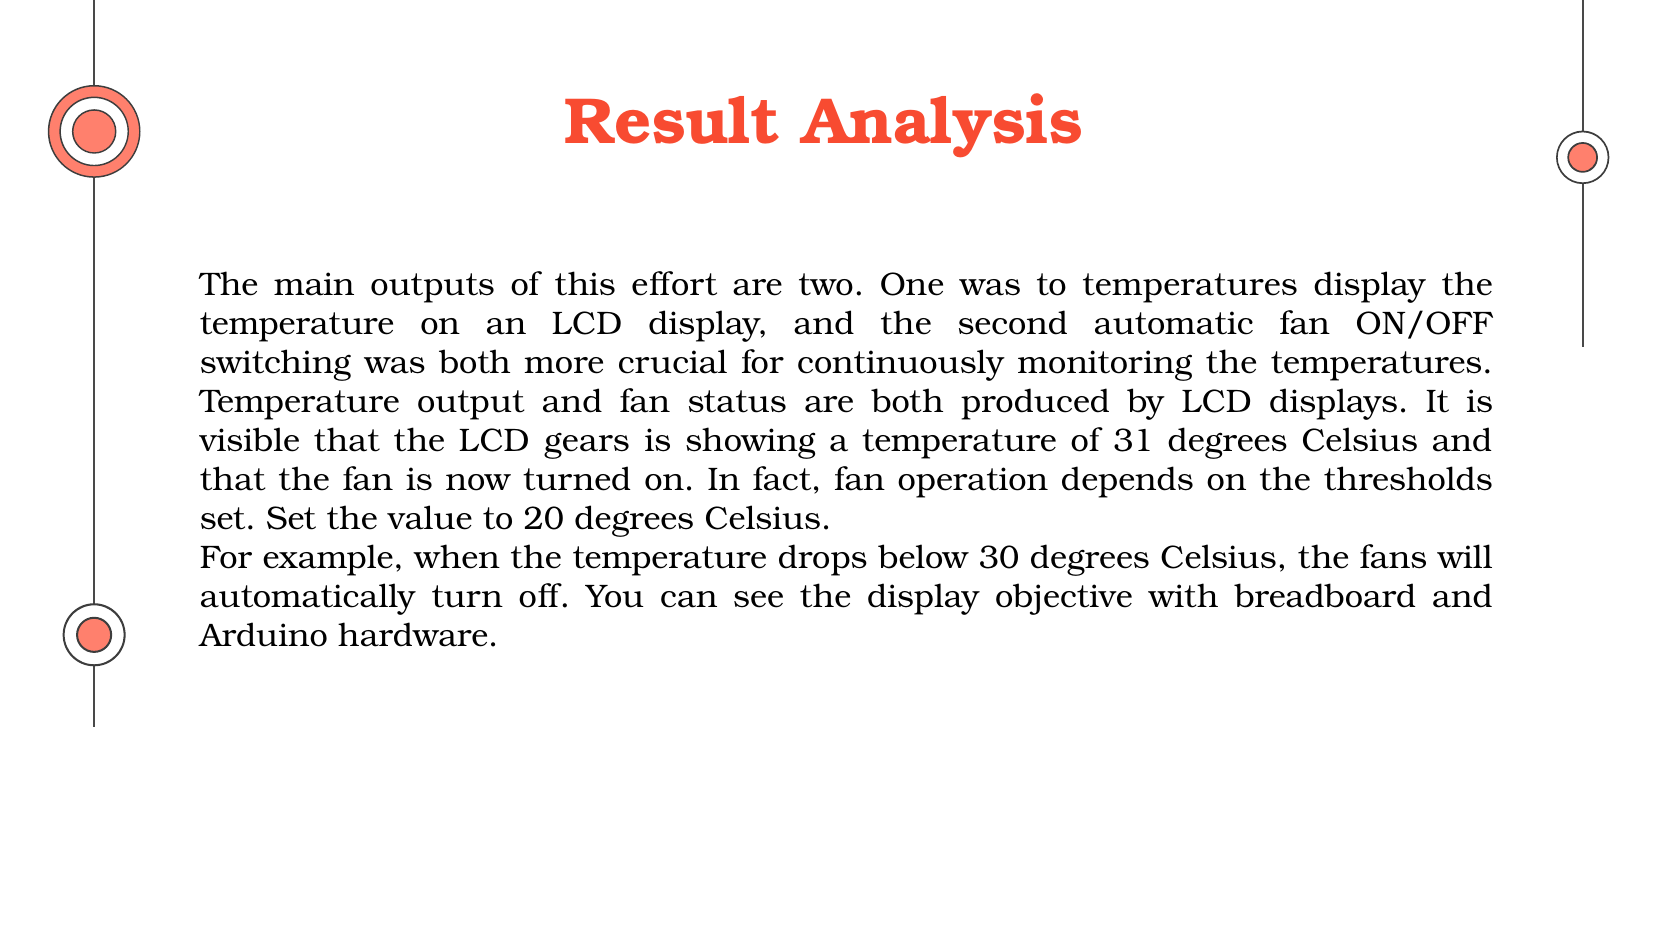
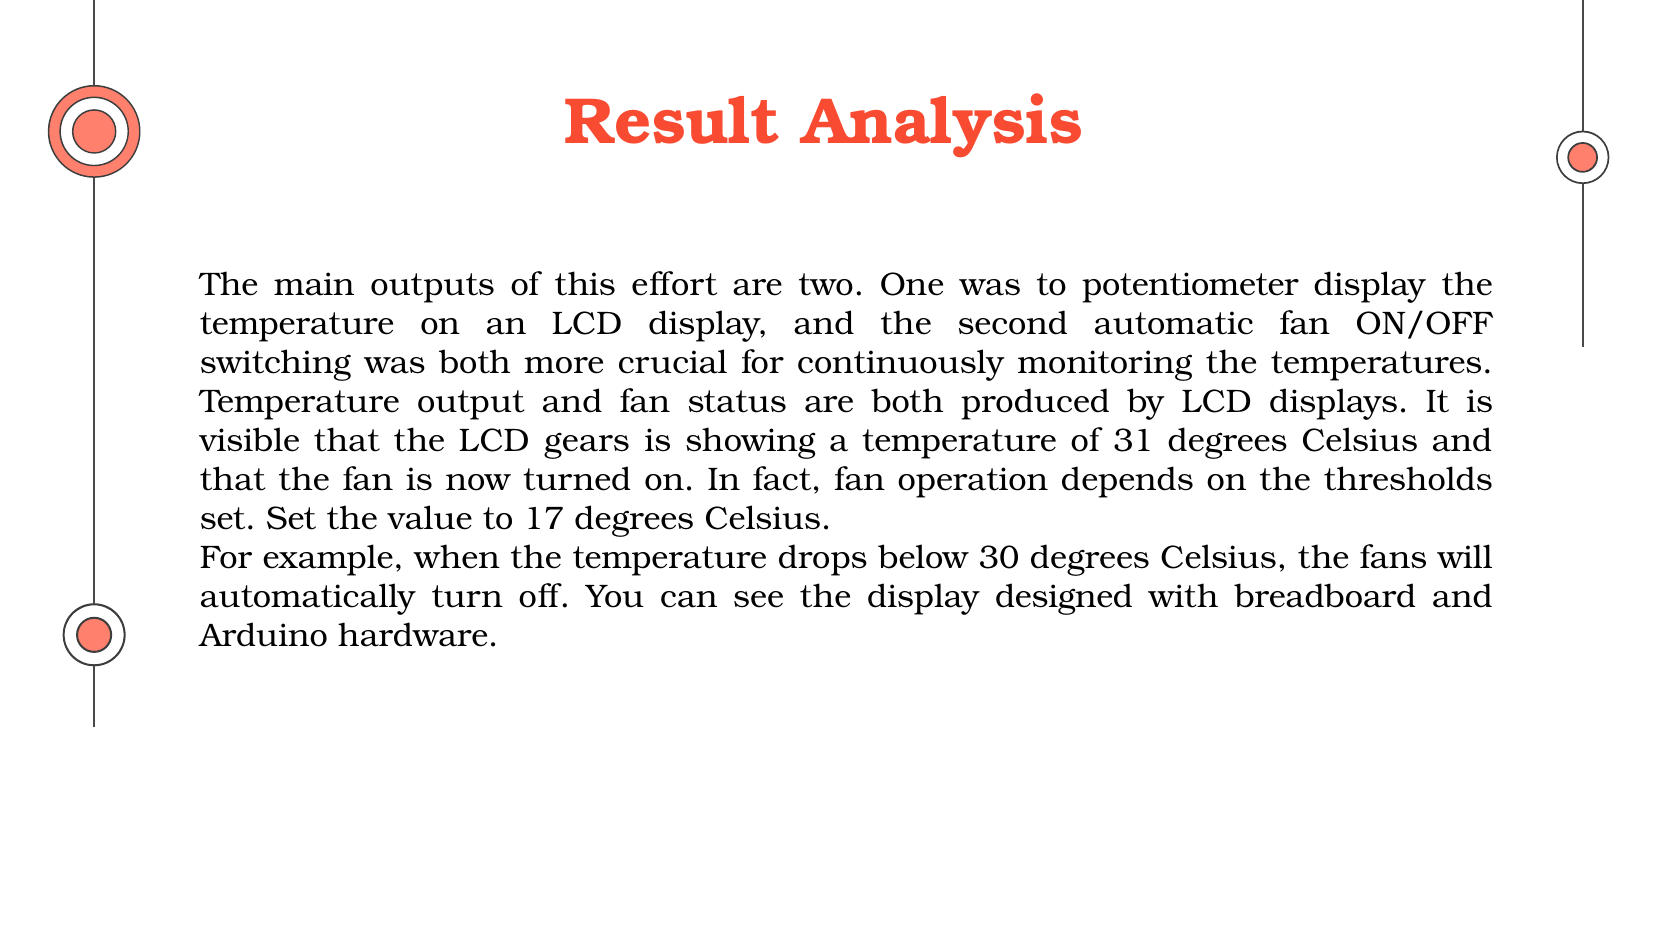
to temperatures: temperatures -> potentiometer (1190, 284)
20: 20 -> 17 (544, 518)
objective: objective -> designed (1064, 596)
